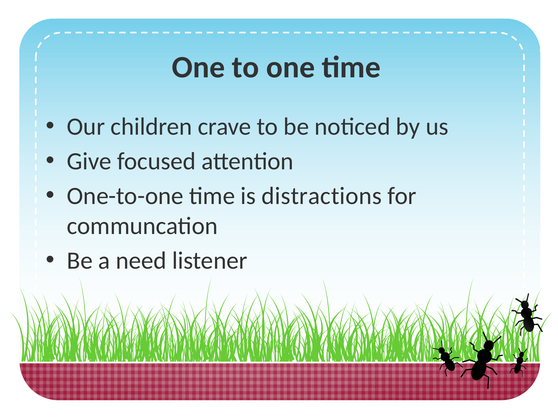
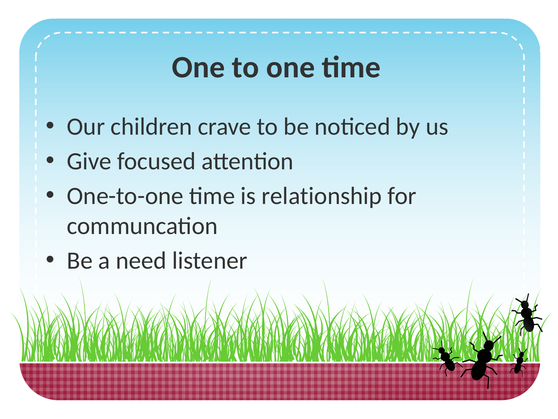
distractions: distractions -> relationship (322, 196)
